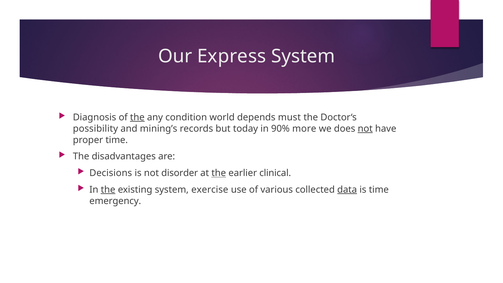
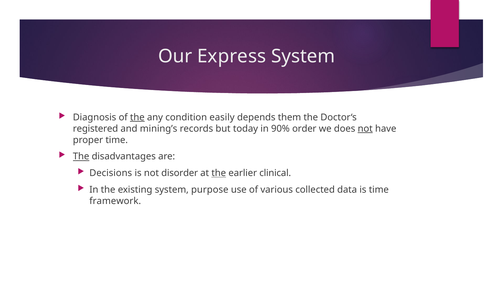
world: world -> easily (222, 117)
must: must -> them (289, 117)
possibility: possibility -> registered (96, 129)
more: more -> order (304, 129)
The underline: none -> present (81, 156)
the underline: present -> none (108, 190)
exercise: exercise -> purpose (210, 190)
data underline: present -> none (347, 190)
emergency: emergency -> framework (115, 201)
